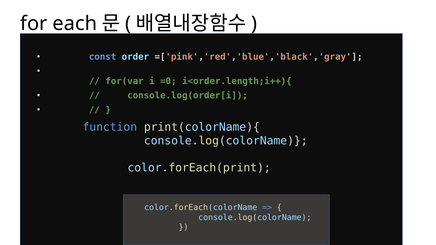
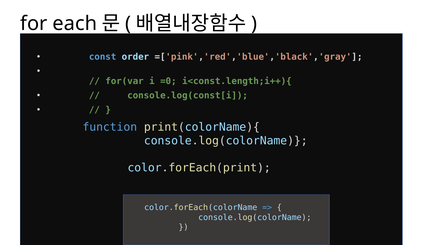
i<order.length;i++){: i<order.length;i++){ -> i<const.length;i++){ (237, 81)
console.log(order[i: console.log(order[i -> console.log(const[i (188, 96)
